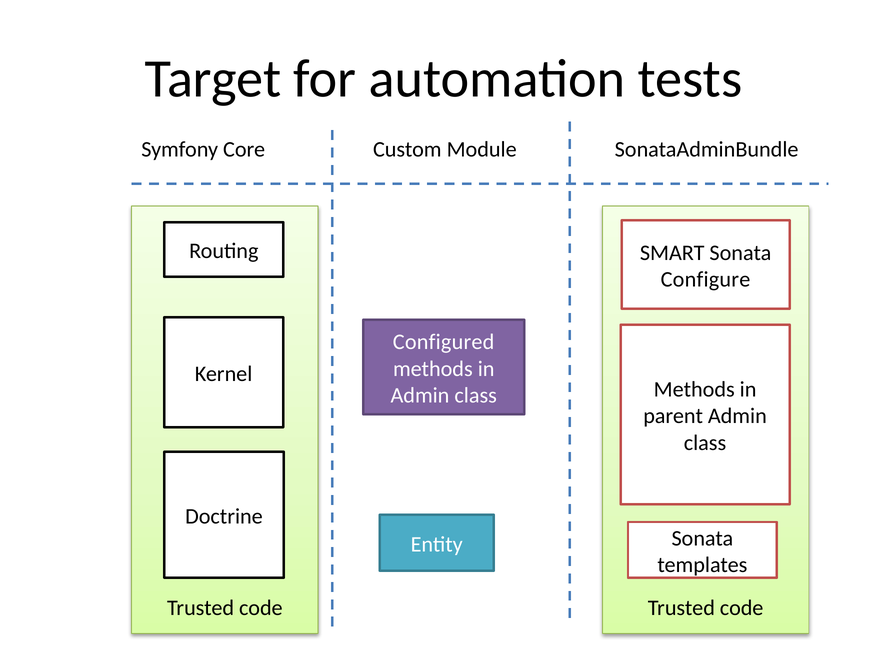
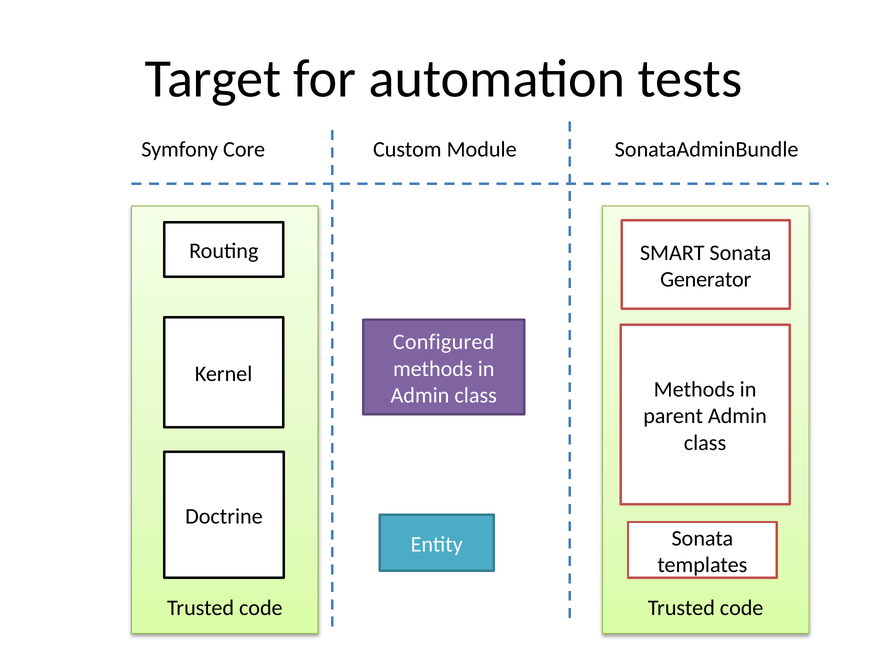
Configure: Configure -> Generator (706, 279)
